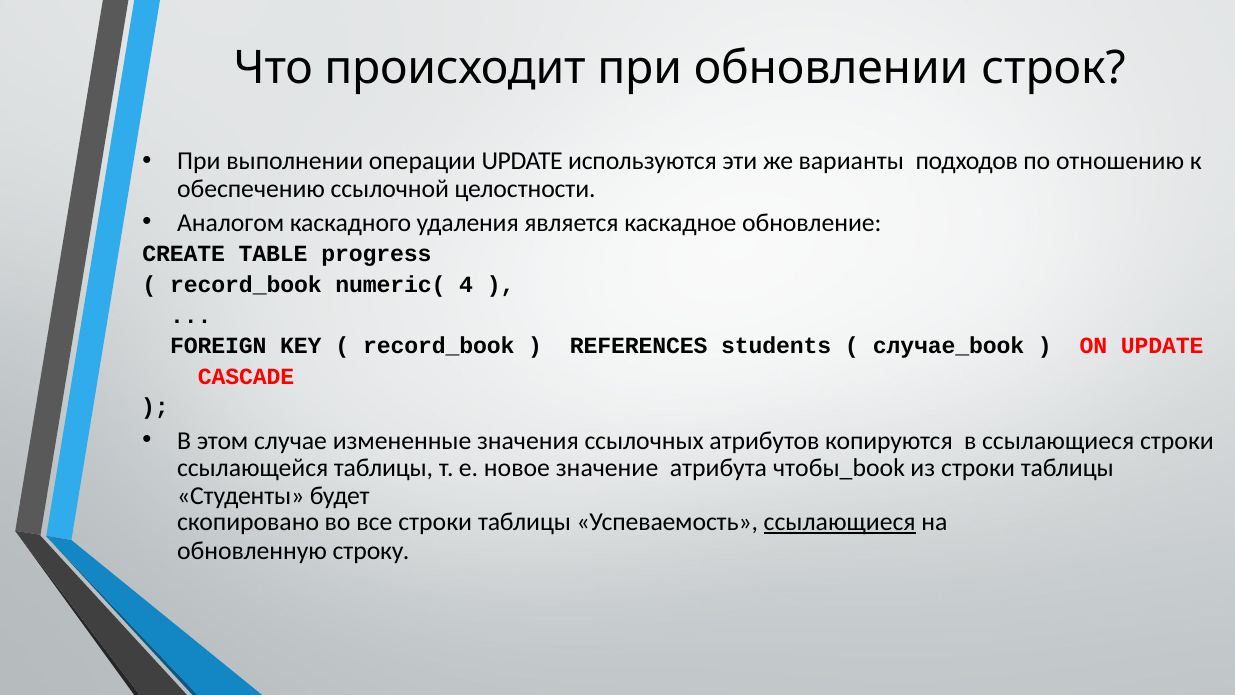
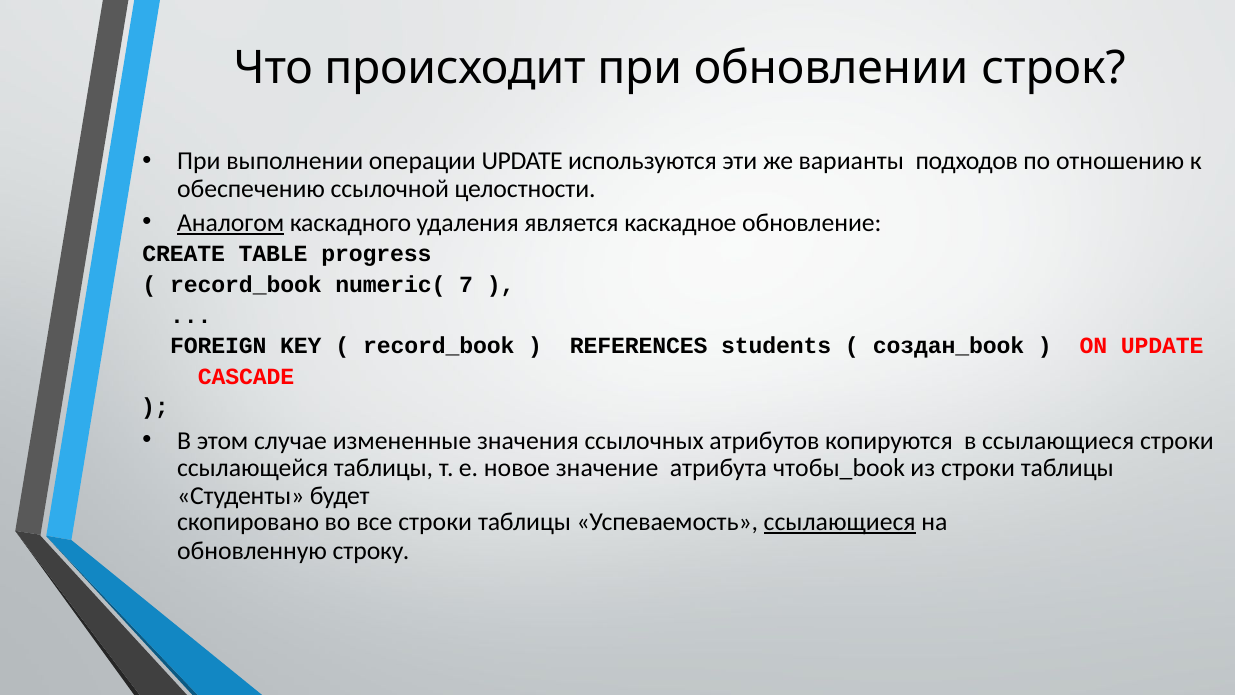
Аналогом underline: none -> present (231, 223)
4: 4 -> 7 (466, 285)
случае_book: случае_book -> создан_book (949, 346)
